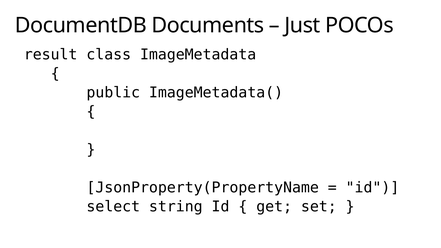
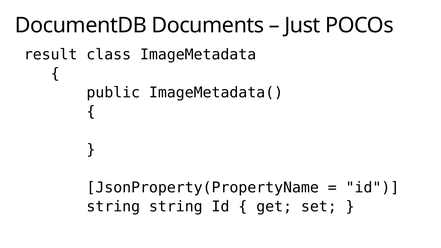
select: select -> string (113, 207)
